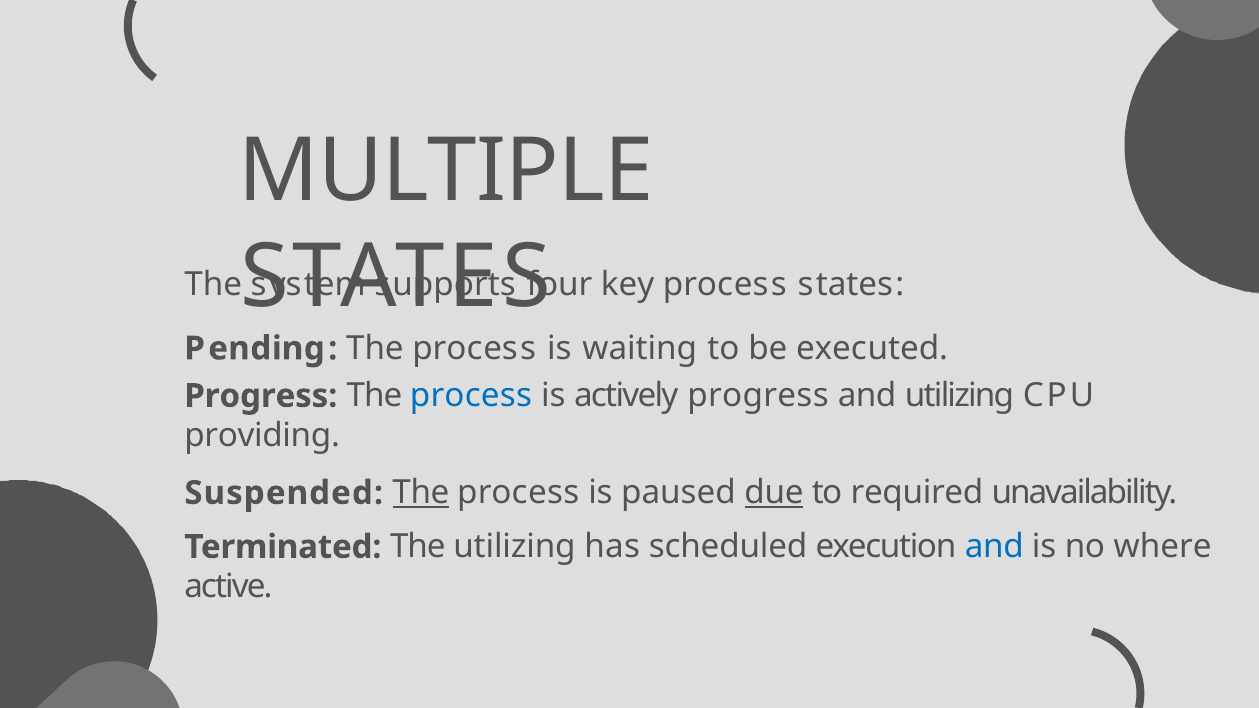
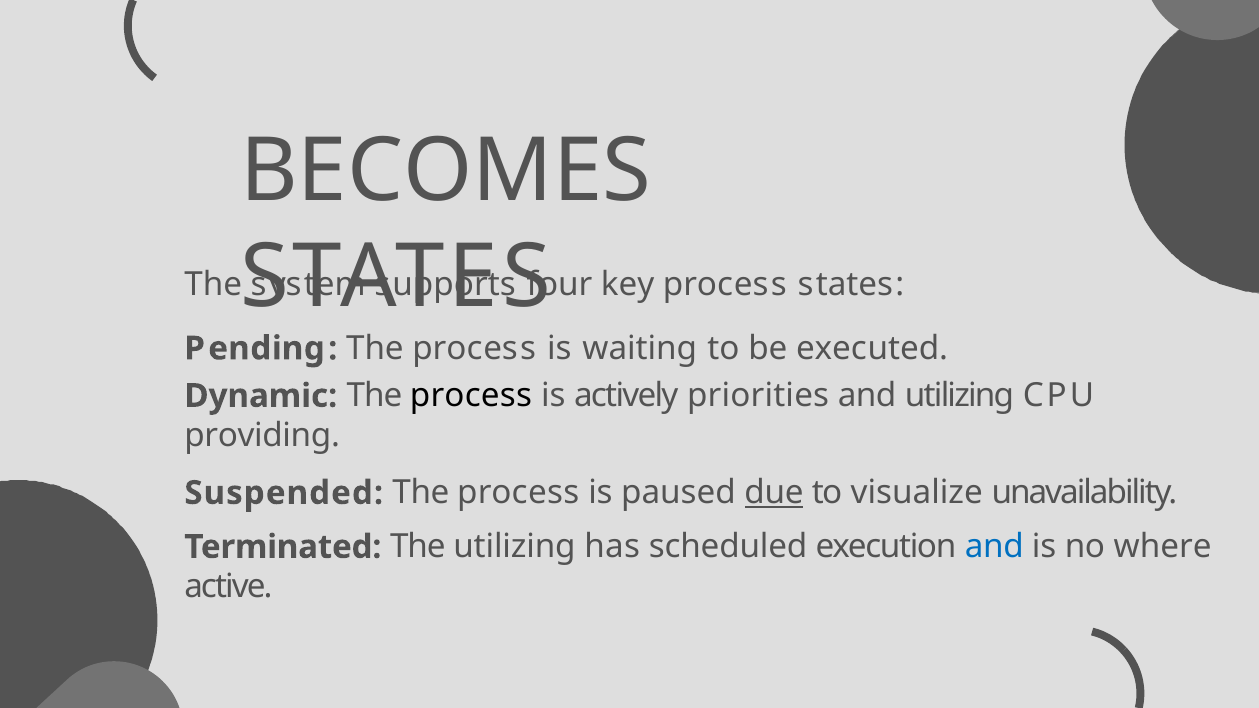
MULTIPLE: MULTIPLE -> BECOMES (446, 171)
Progress: Progress -> Dynamic (261, 396)
process colour: blue -> black (471, 396)
actively progress: progress -> priorities (758, 396)
The underline: present -> none (421, 493)
required: required -> visualize (917, 493)
